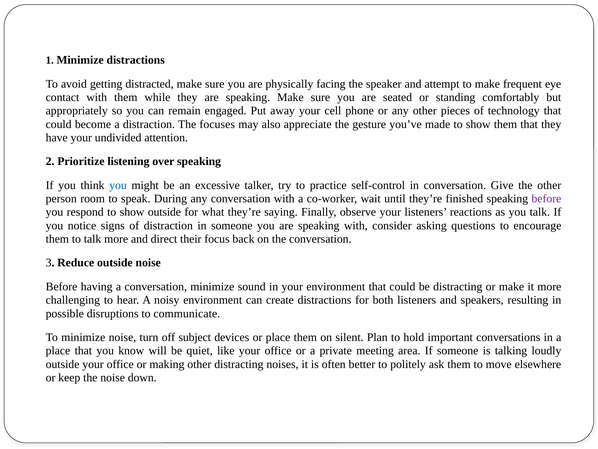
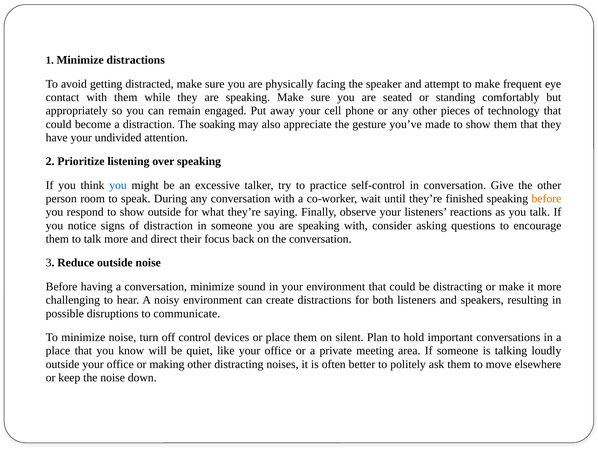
focuses: focuses -> soaking (217, 124)
before colour: purple -> orange (546, 198)
subject: subject -> control (195, 337)
